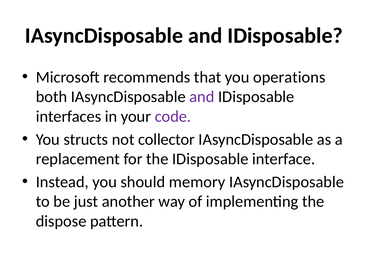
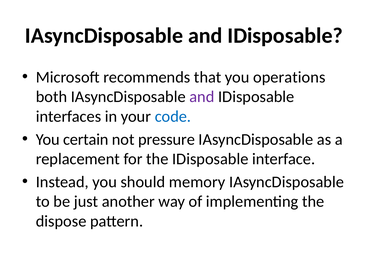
code colour: purple -> blue (173, 116)
structs: structs -> certain (86, 139)
collector: collector -> pressure (167, 139)
